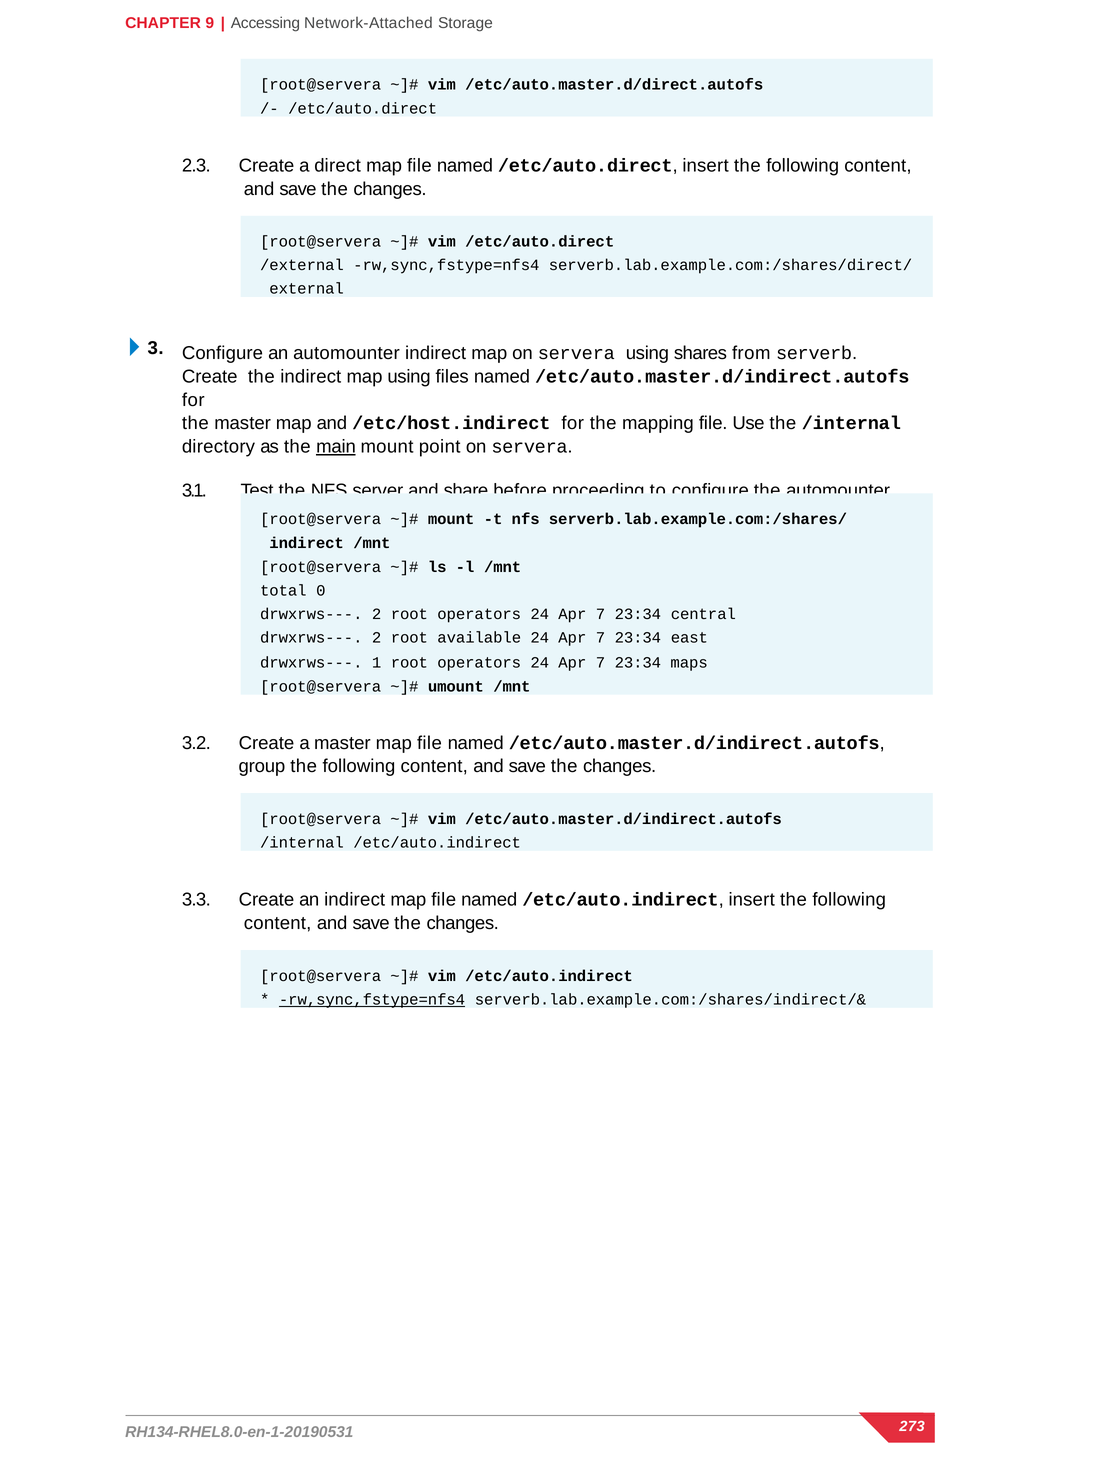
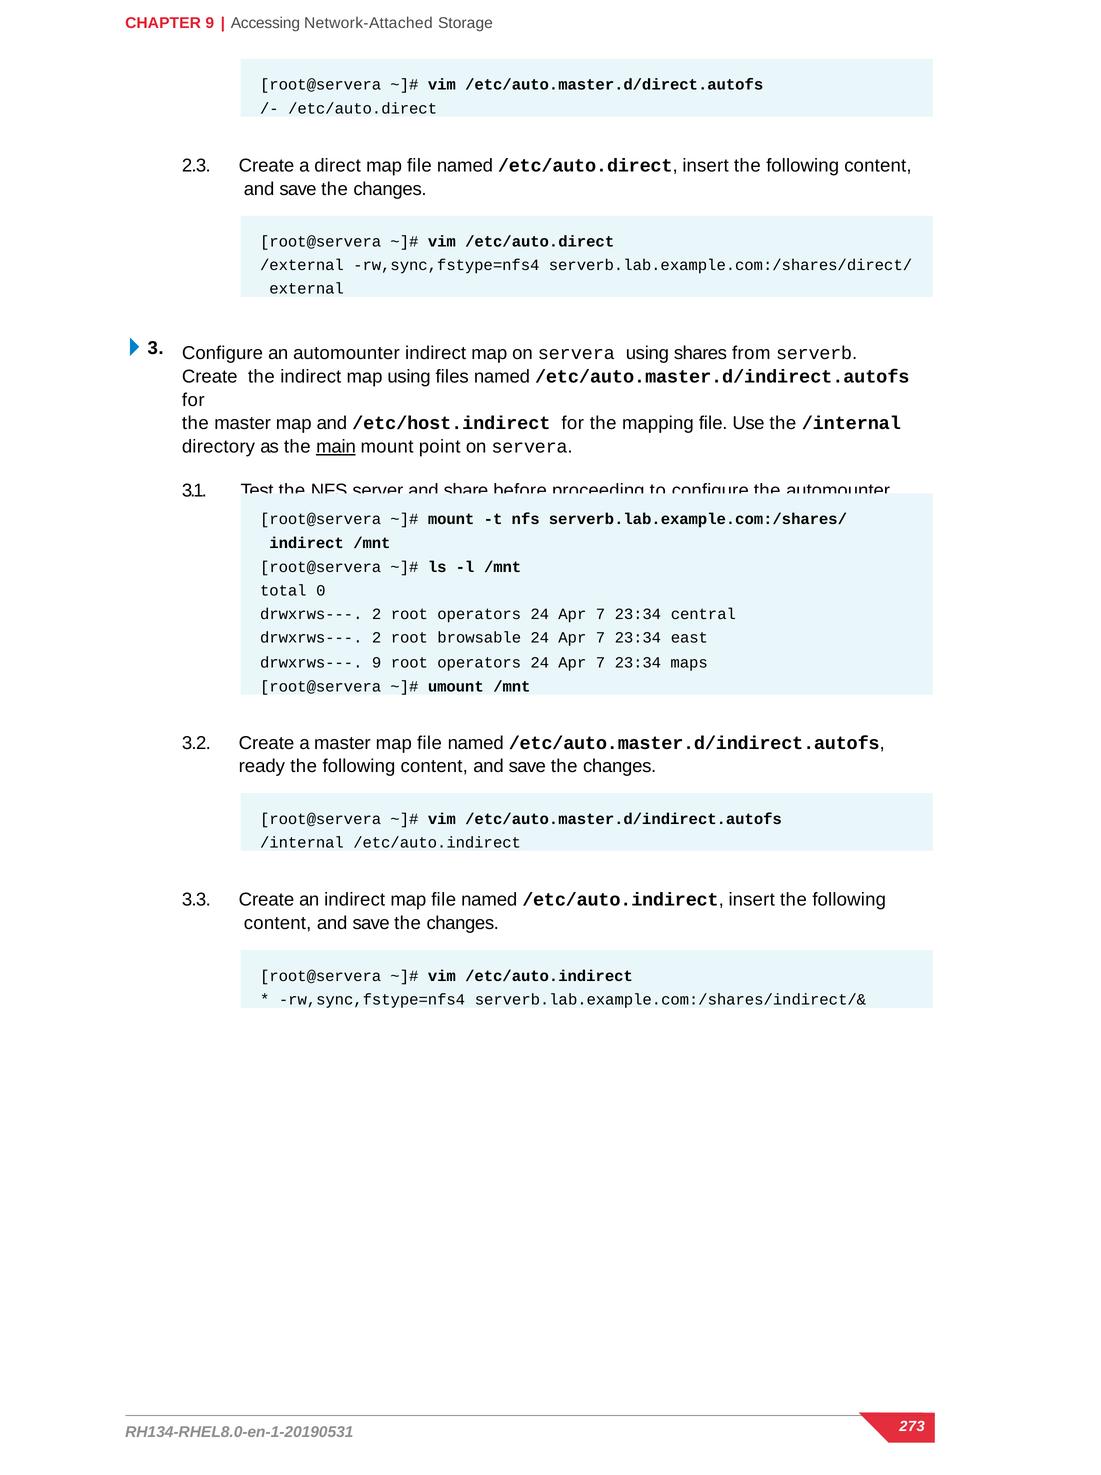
available: available -> browsable (479, 638)
drwxrws--- 1: 1 -> 9 (377, 663)
group: group -> ready (262, 767)
rw,sync,fstype=nfs4 underline: present -> none (372, 1000)
